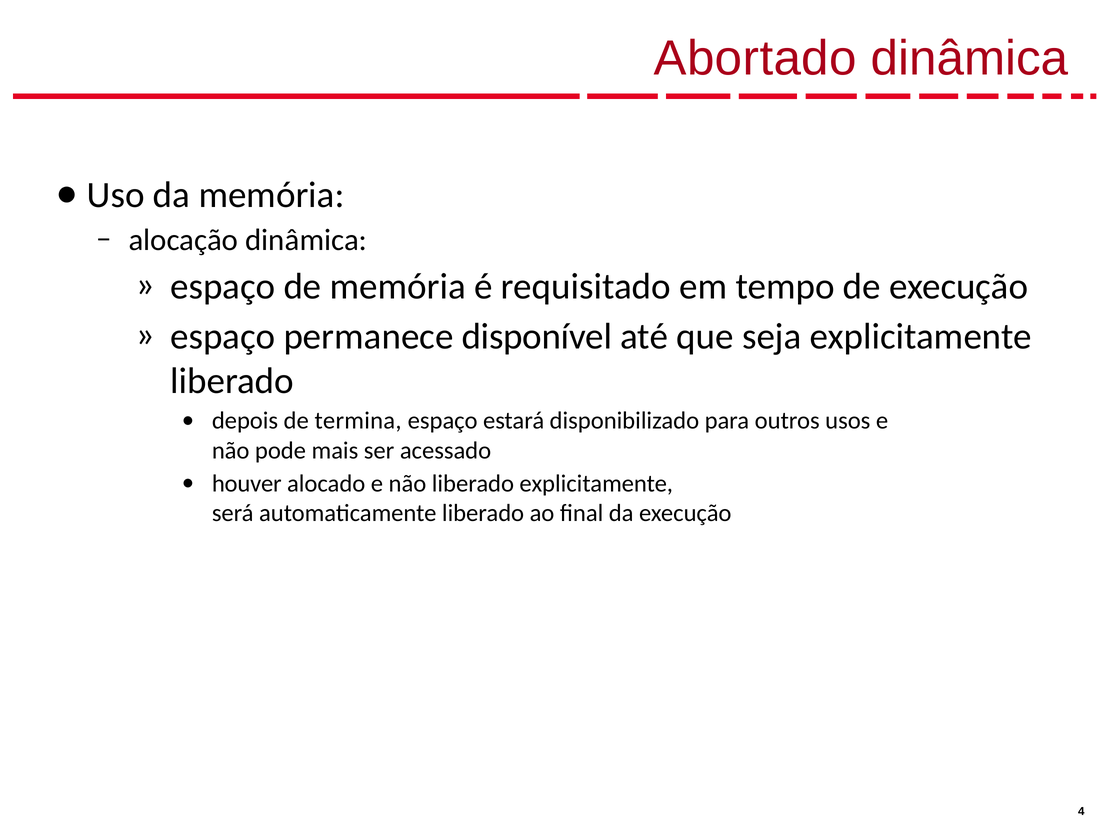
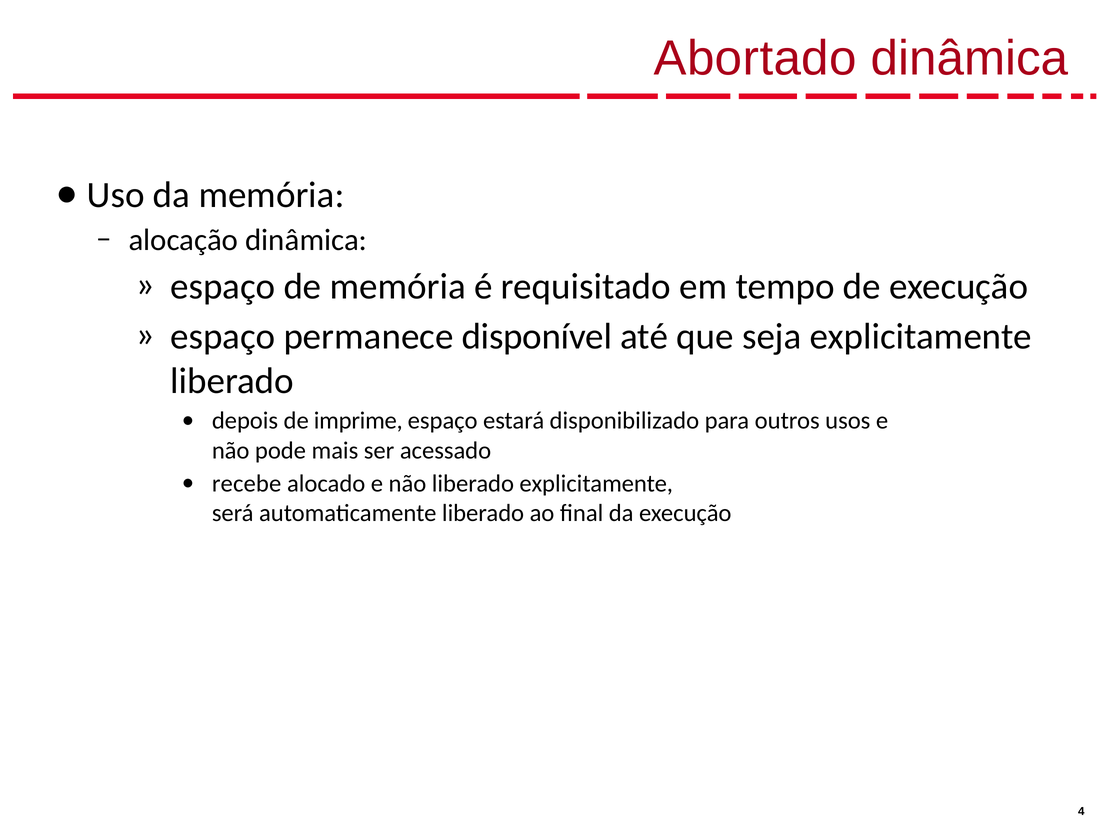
termina: termina -> imprime (358, 421)
houver: houver -> recebe (247, 484)
